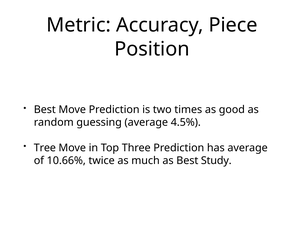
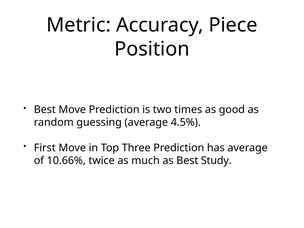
Tree: Tree -> First (45, 148)
